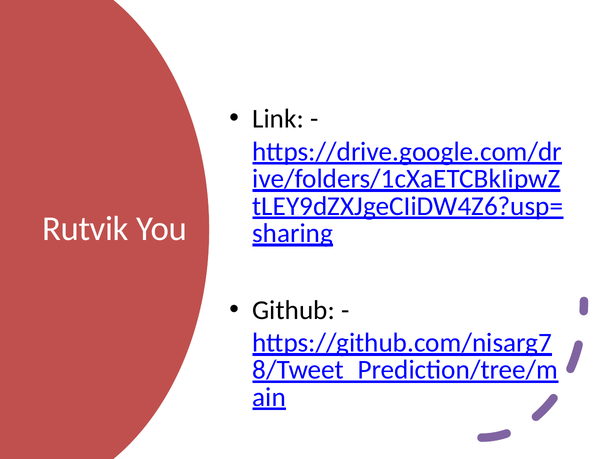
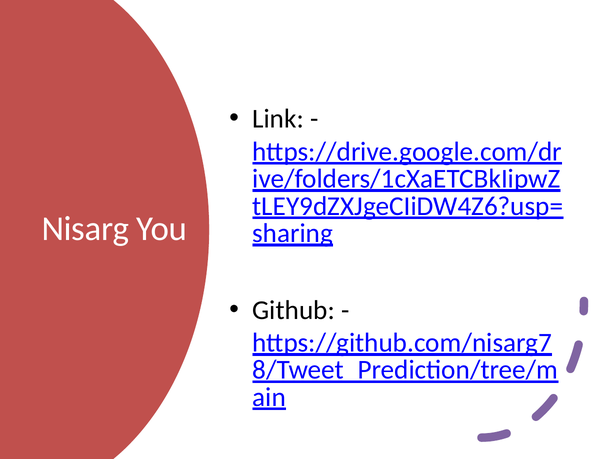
Rutvik: Rutvik -> Nisarg (85, 229)
